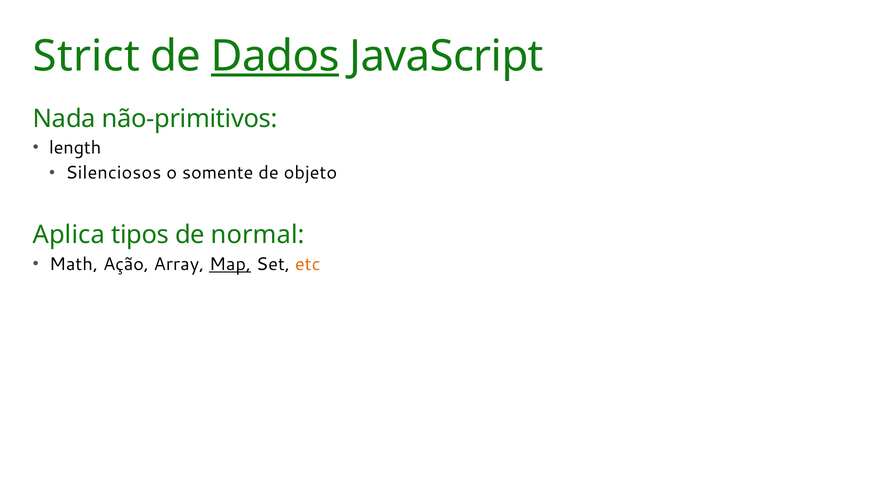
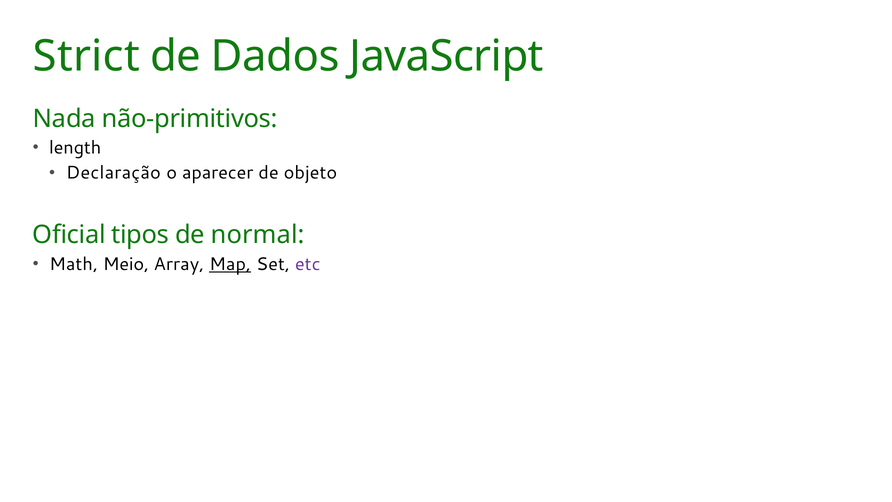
Dados underline: present -> none (275, 56)
Silenciosos: Silenciosos -> Declaração (113, 173)
somente: somente -> aparecer (218, 173)
Aplica: Aplica -> Oficial (69, 235)
Ação: Ação -> Meio (126, 264)
etc colour: orange -> purple (308, 264)
